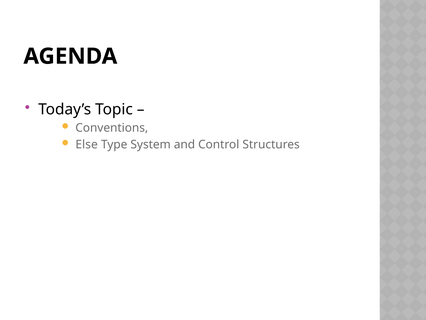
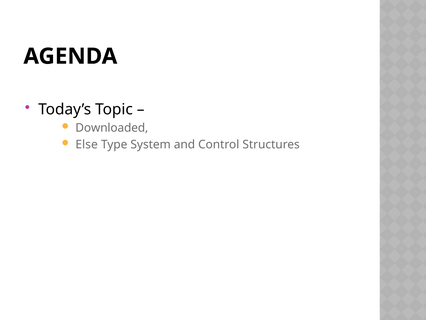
Conventions: Conventions -> Downloaded (112, 128)
